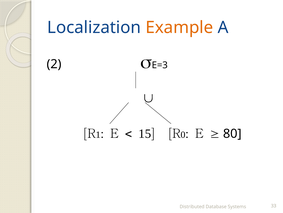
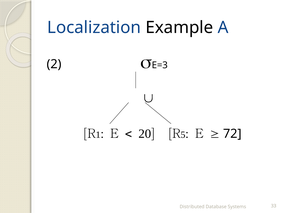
Example colour: orange -> black (179, 27)
15: 15 -> 20 (147, 133)
0: 0 -> 5 (183, 134)
80: 80 -> 72 (232, 133)
